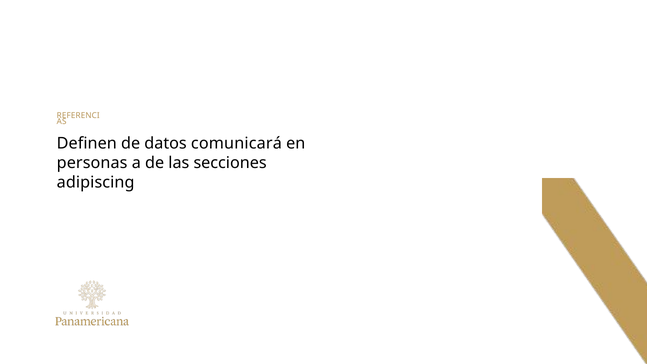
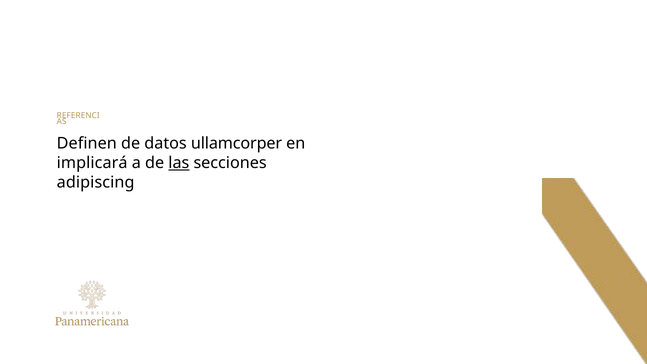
comunicará: comunicará -> ullamcorper (237, 144)
personas: personas -> implicará (92, 163)
las underline: none -> present (179, 163)
